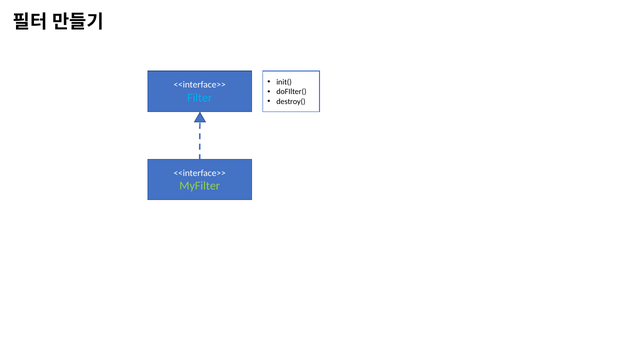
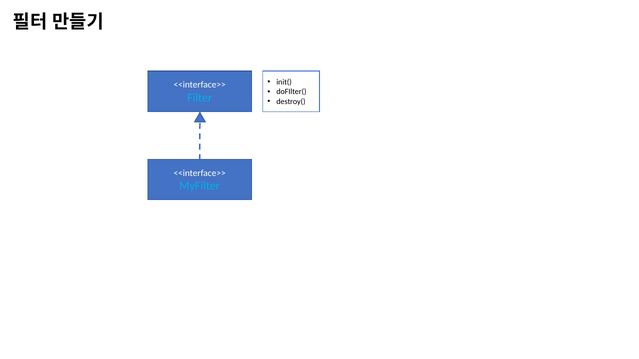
MyFilter colour: light green -> light blue (200, 186)
